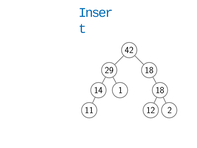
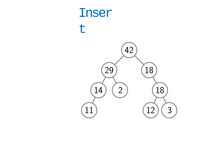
1: 1 -> 2 (120, 90)
2: 2 -> 3 (170, 110)
